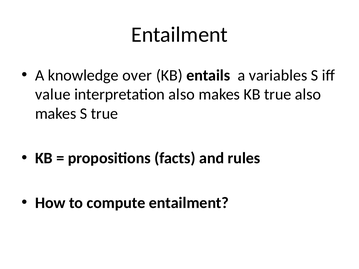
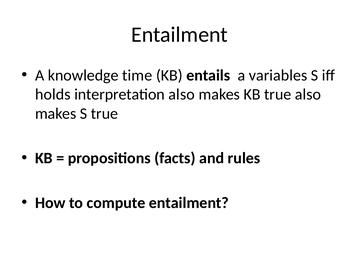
over: over -> time (137, 75)
value: value -> holds (53, 94)
